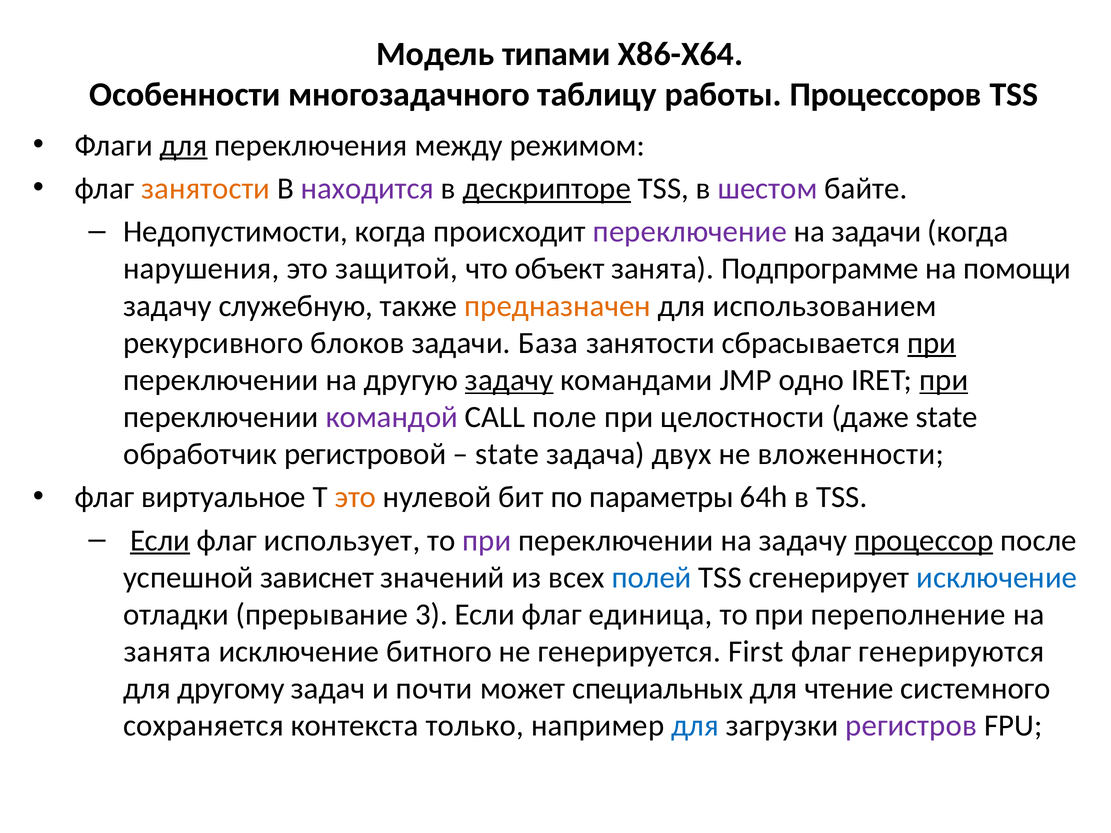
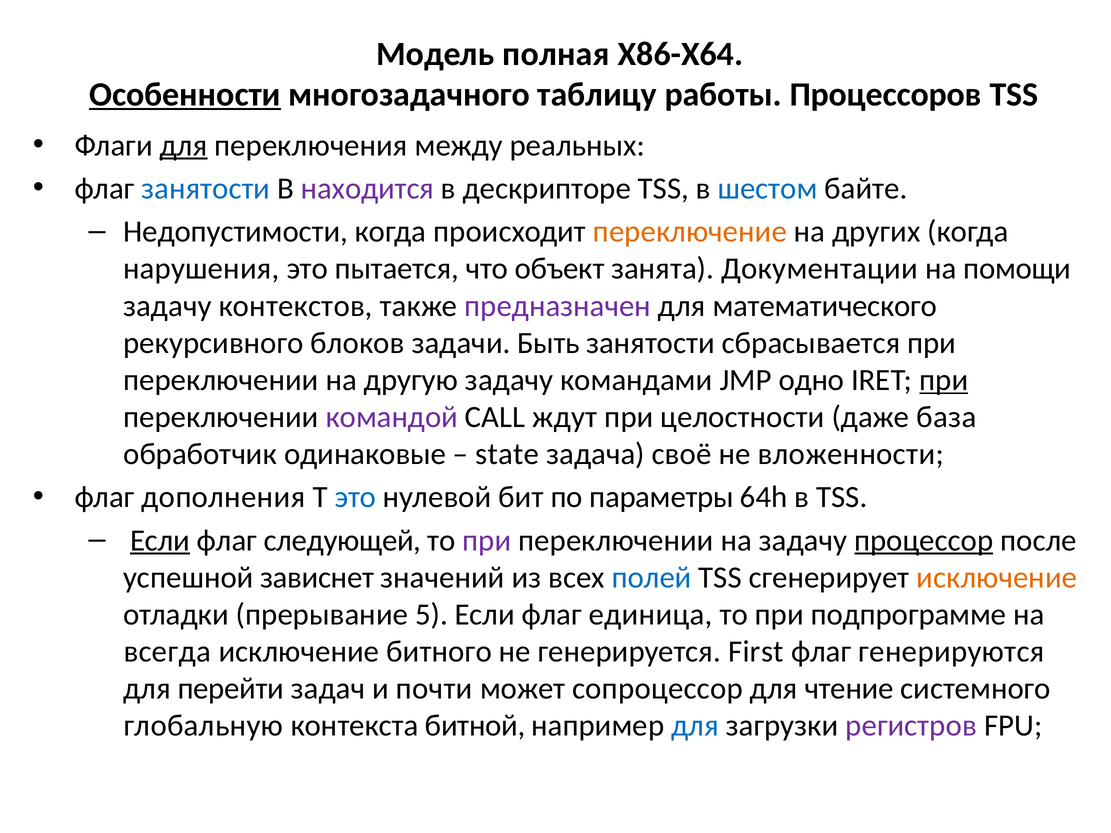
типами: типами -> полная (556, 54)
Особенности underline: none -> present (185, 95)
режимом: режимом -> реальных (577, 145)
занятости colour: orange -> blue (206, 189)
дескрипторе underline: present -> none (547, 189)
шестом colour: purple -> blue (768, 189)
переключение colour: purple -> orange (690, 232)
на задачи: задачи -> других (876, 232)
защитой: защитой -> пытается (397, 269)
Подпрограмме: Подпрограмме -> Документации (820, 269)
служебную: служебную -> контекстов (296, 306)
предназначен colour: orange -> purple (558, 306)
использованием: использованием -> математического (825, 306)
База: База -> Быть (548, 343)
при underline: present -> none (932, 343)
задачу underline: present -> none (509, 380)
поле: поле -> ждут (565, 417)
даже state: state -> база (946, 417)
регистровой: регистровой -> одинаковые (365, 454)
двух: двух -> своё (682, 454)
виртуальное: виртуальное -> дополнения (223, 497)
это colour: orange -> blue (355, 497)
использует: использует -> следующей (342, 541)
исключение colour: blue -> orange (997, 578)
3: 3 -> 5 (431, 615)
переполнение: переполнение -> подпрограмме (908, 615)
занята: занята -> всегда (167, 652)
другому: другому -> перейти (231, 689)
специальных: специальных -> сопроцессор (658, 689)
сохраняется: сохраняется -> глобальную (203, 726)
только: только -> битной (475, 726)
